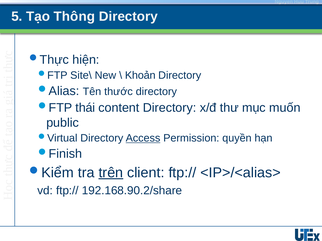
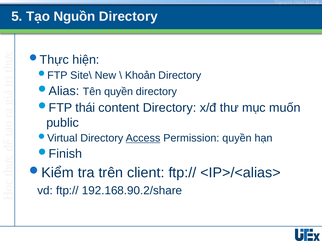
Thông: Thông -> Nguồn (74, 16)
Tên thước: thước -> quyền (119, 92)
trên underline: present -> none (111, 173)
